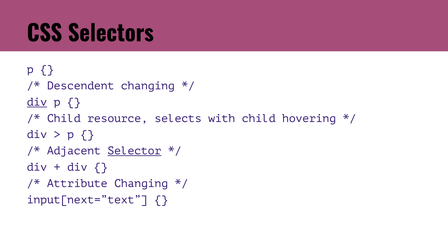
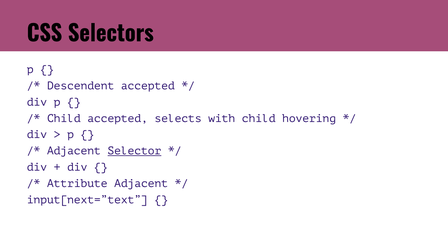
Descendent changing: changing -> accepted (148, 86)
div underline: present -> none (37, 102)
Child resource: resource -> accepted (118, 118)
Attribute Changing: Changing -> Adjacent (141, 183)
